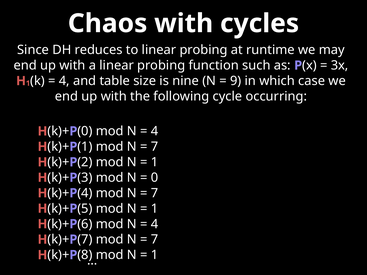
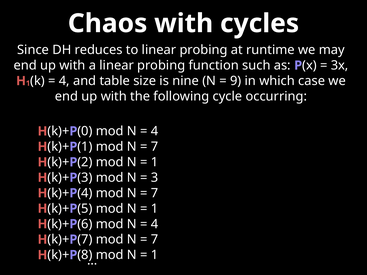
0: 0 -> 3 (155, 178)
